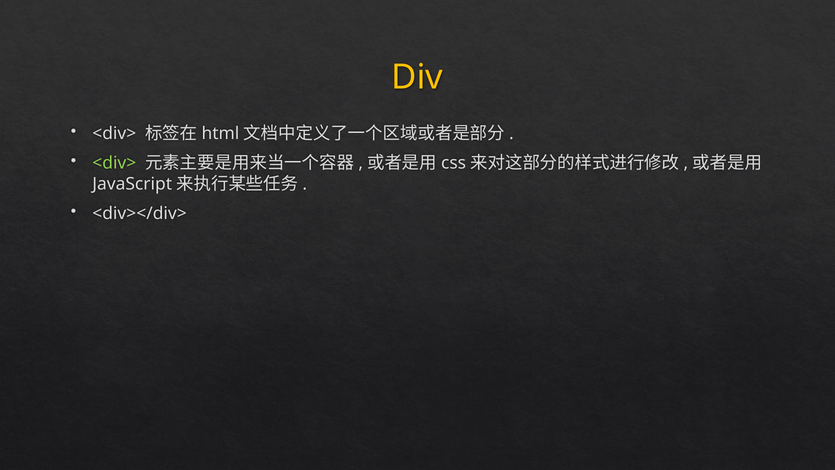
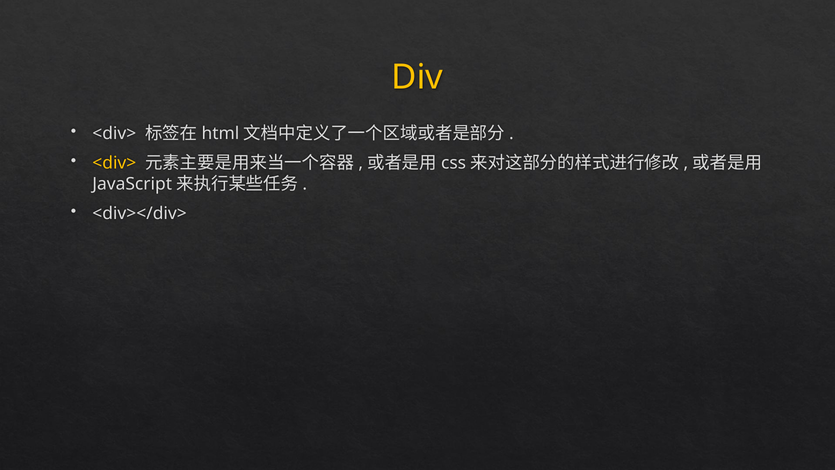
<div> colour: light green -> yellow (114, 163)
